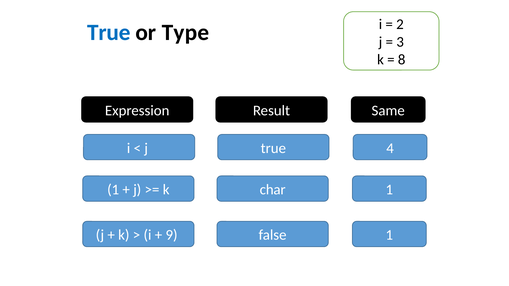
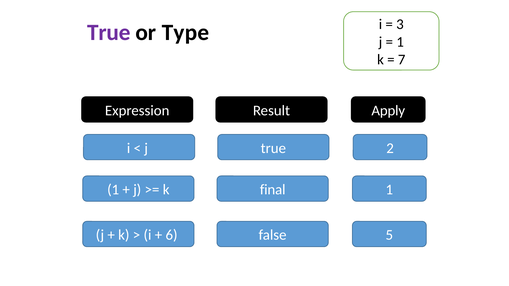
2: 2 -> 3 (400, 24)
True colour: blue -> purple (109, 33)
3: 3 -> 1 (400, 42)
8: 8 -> 7 (402, 60)
Same: Same -> Apply (388, 111)
4: 4 -> 2 (390, 148)
char: char -> final (273, 190)
9: 9 -> 6 (172, 235)
false 1: 1 -> 5 (389, 235)
